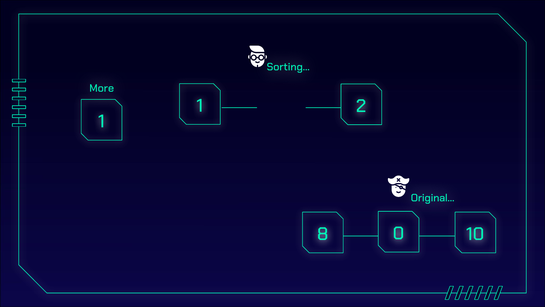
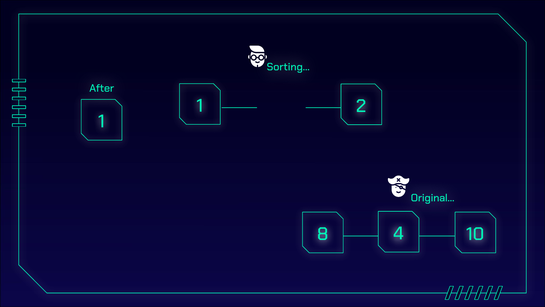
More: More -> After (102, 88)
0: 0 -> 4 (398, 233)
